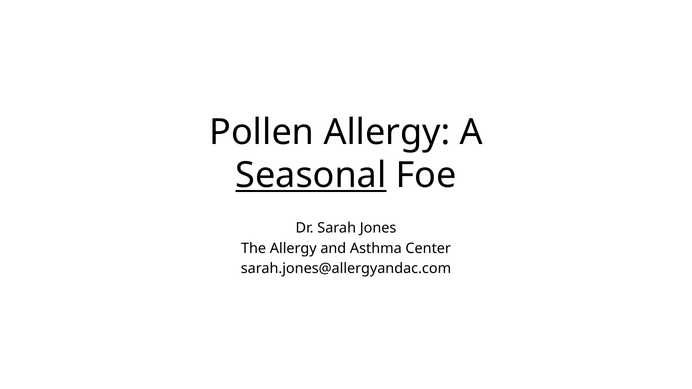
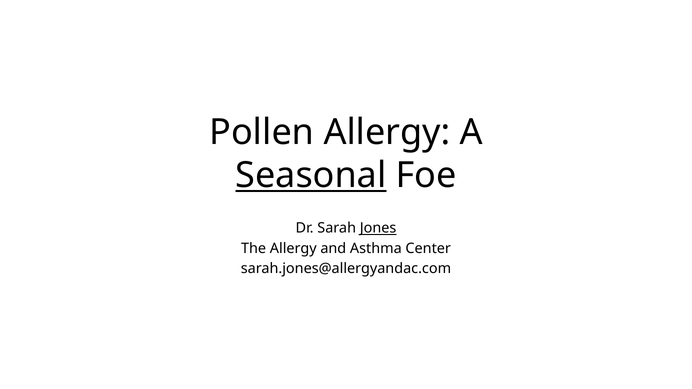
Jones underline: none -> present (378, 228)
